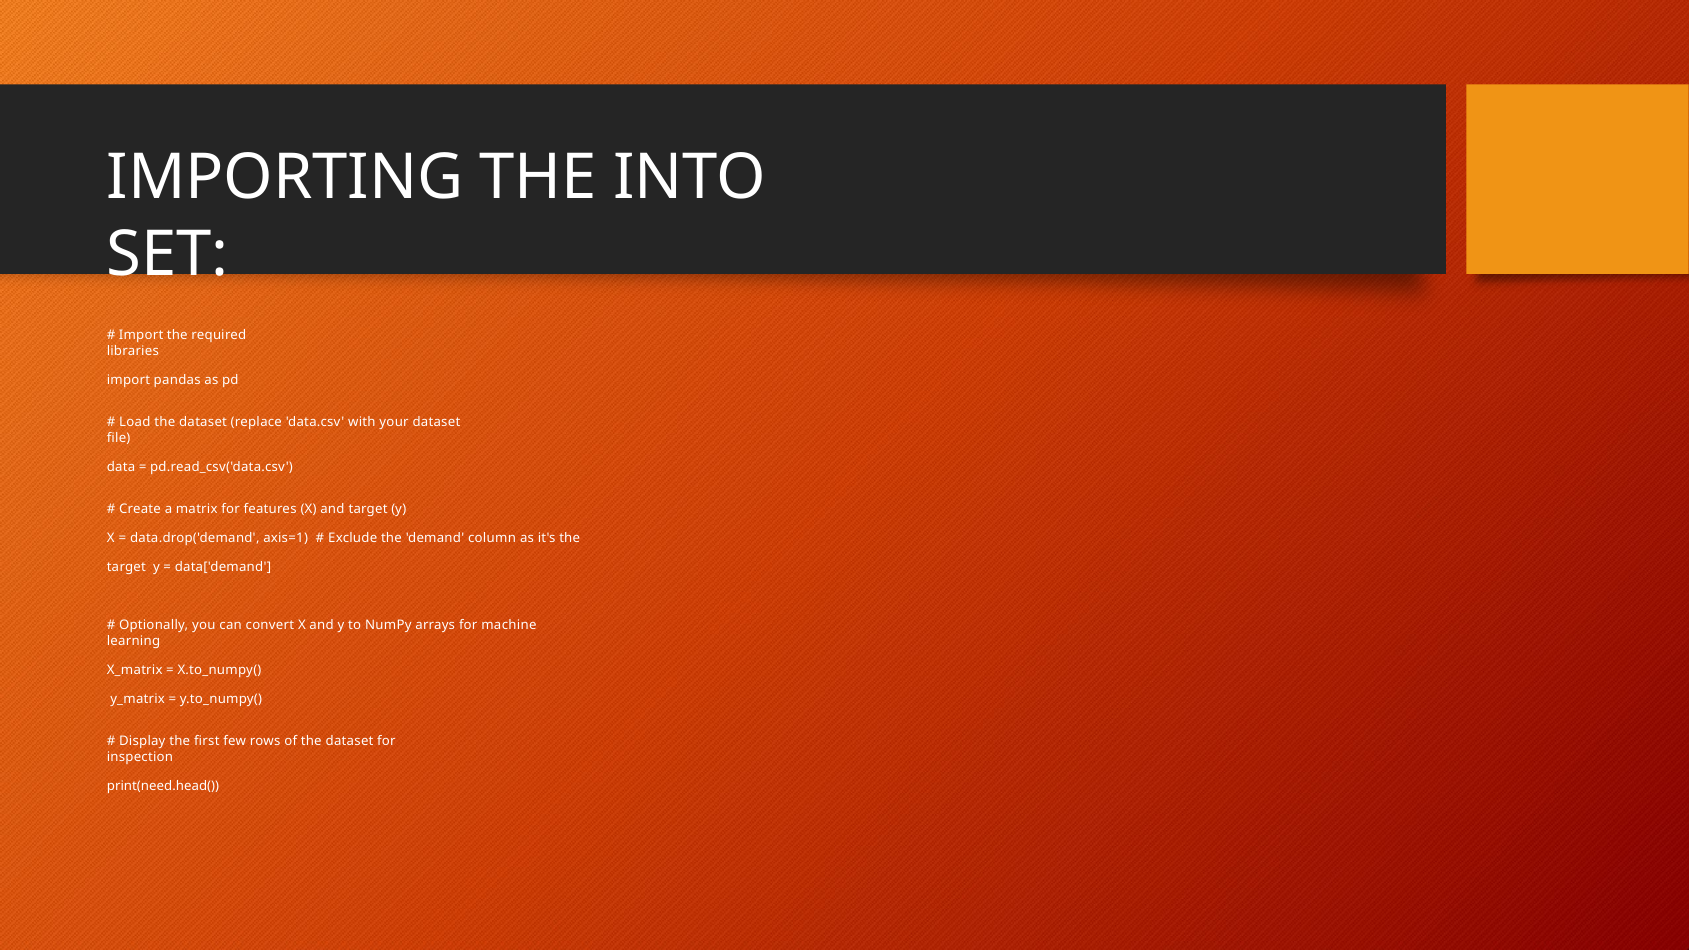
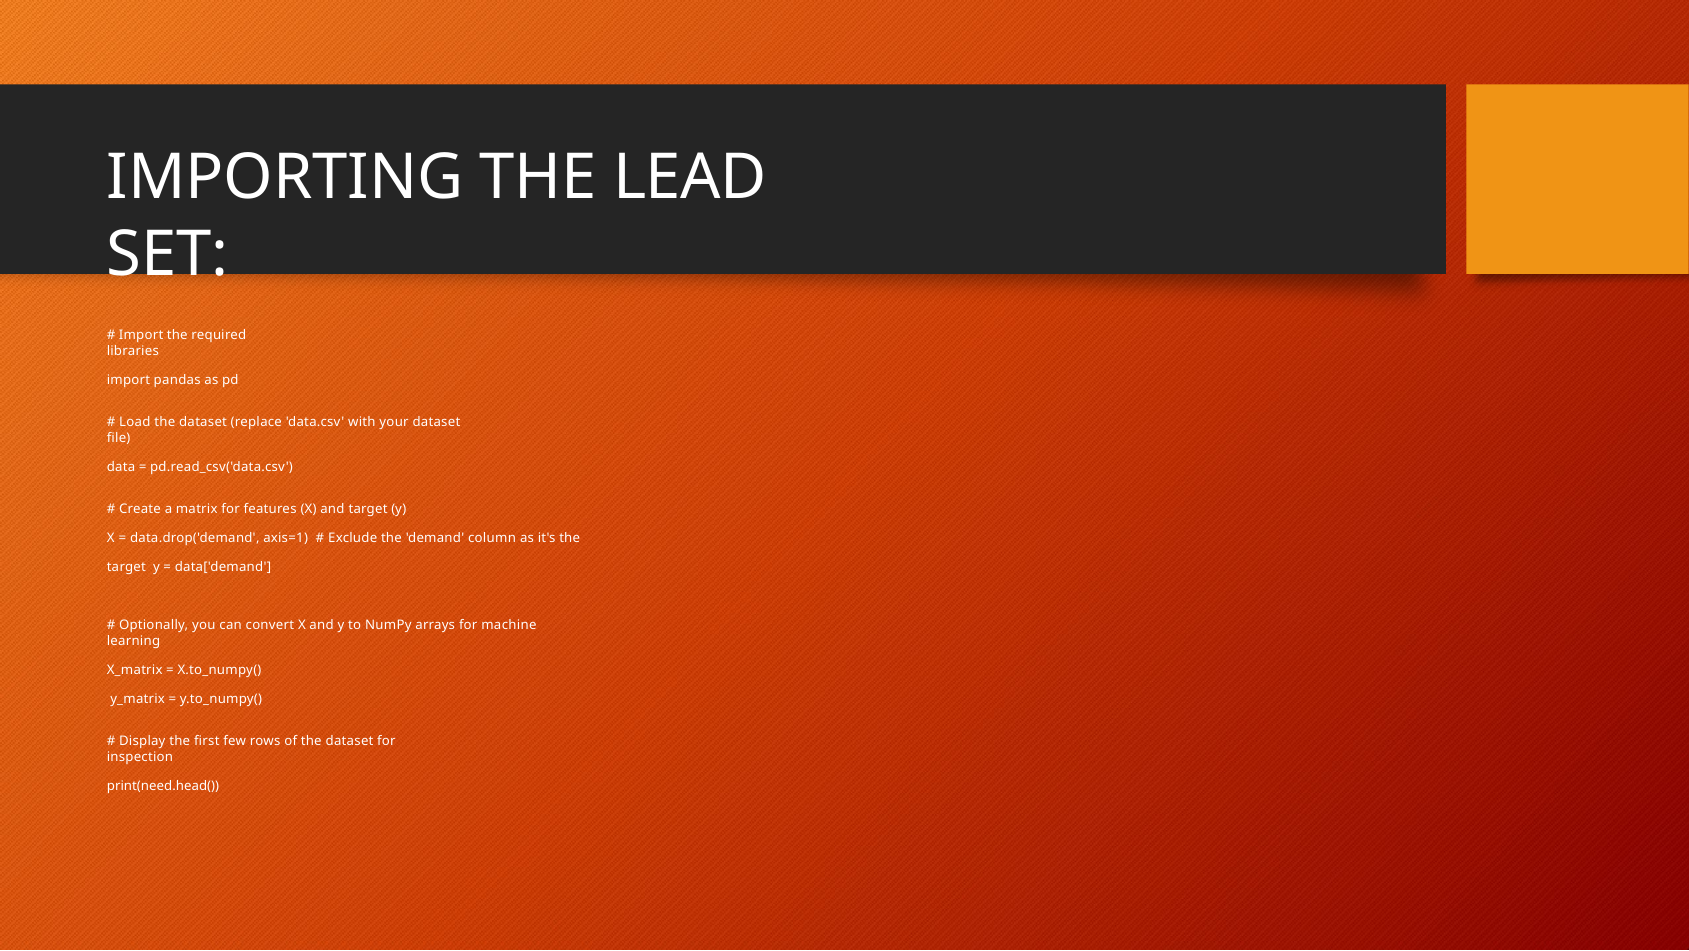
INTO: INTO -> LEAD (690, 178)
